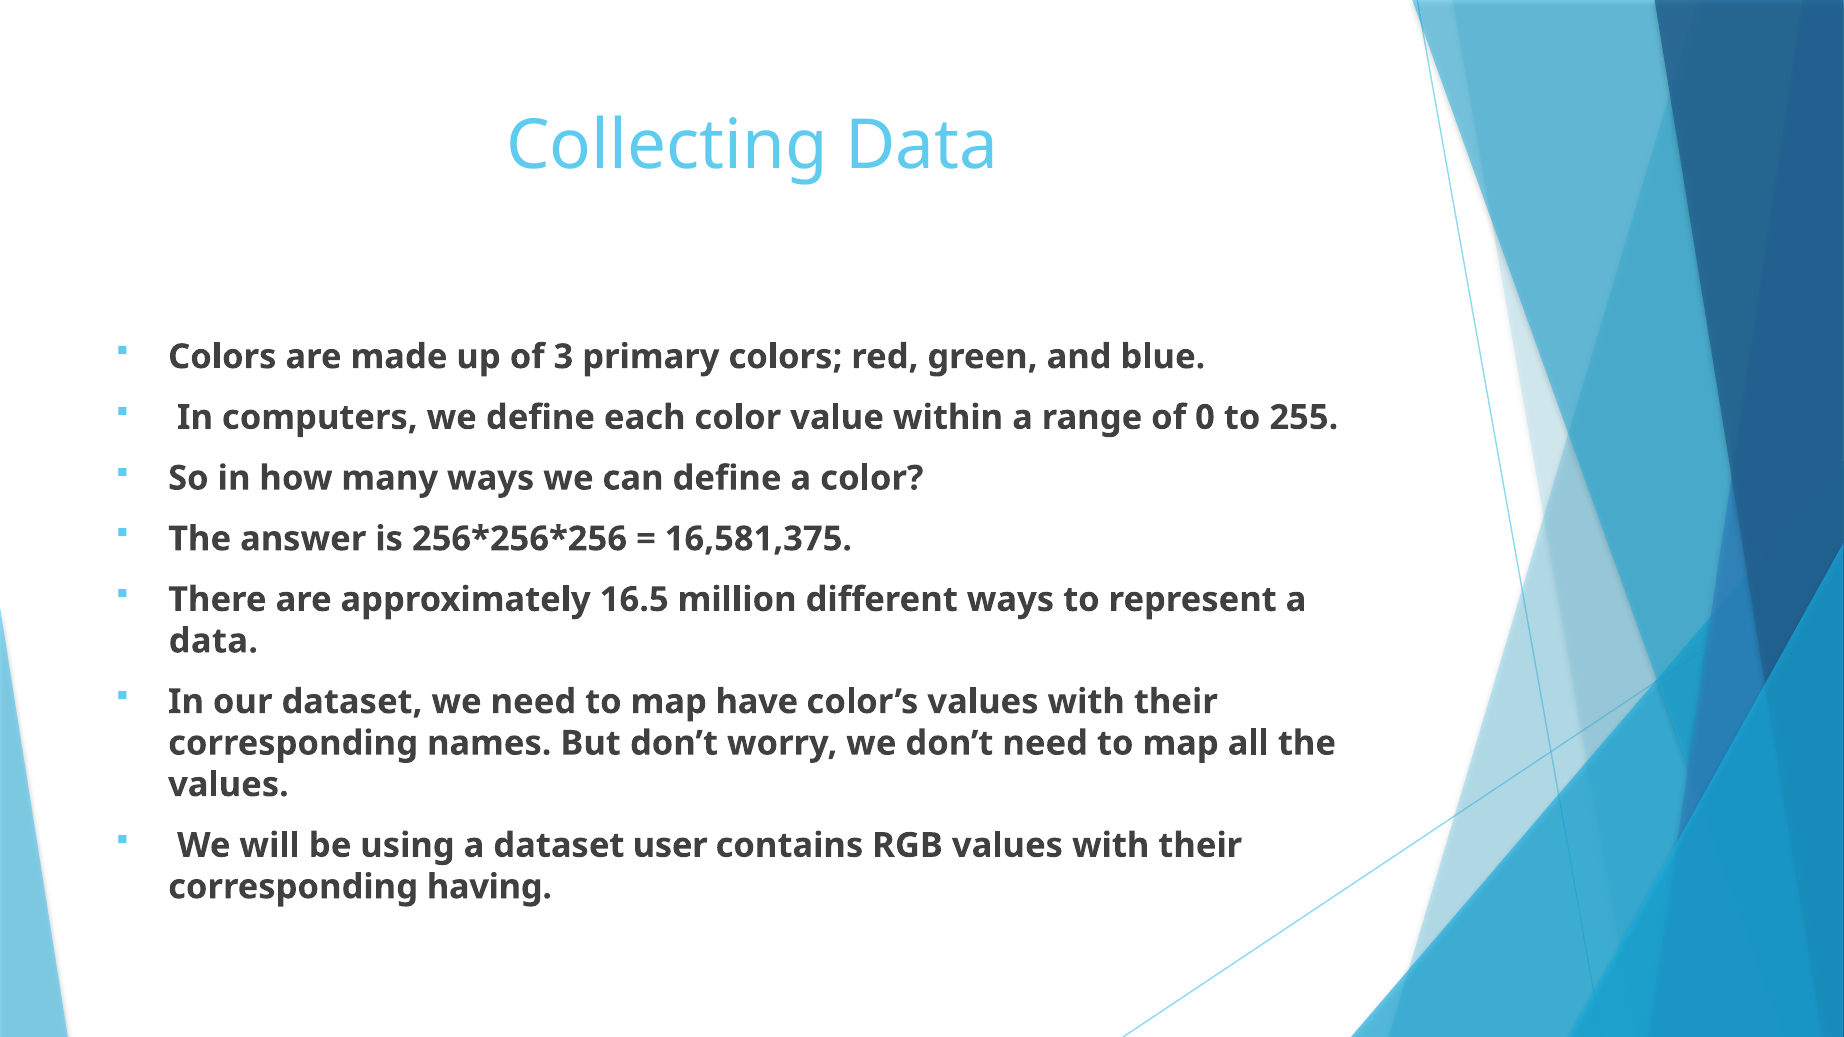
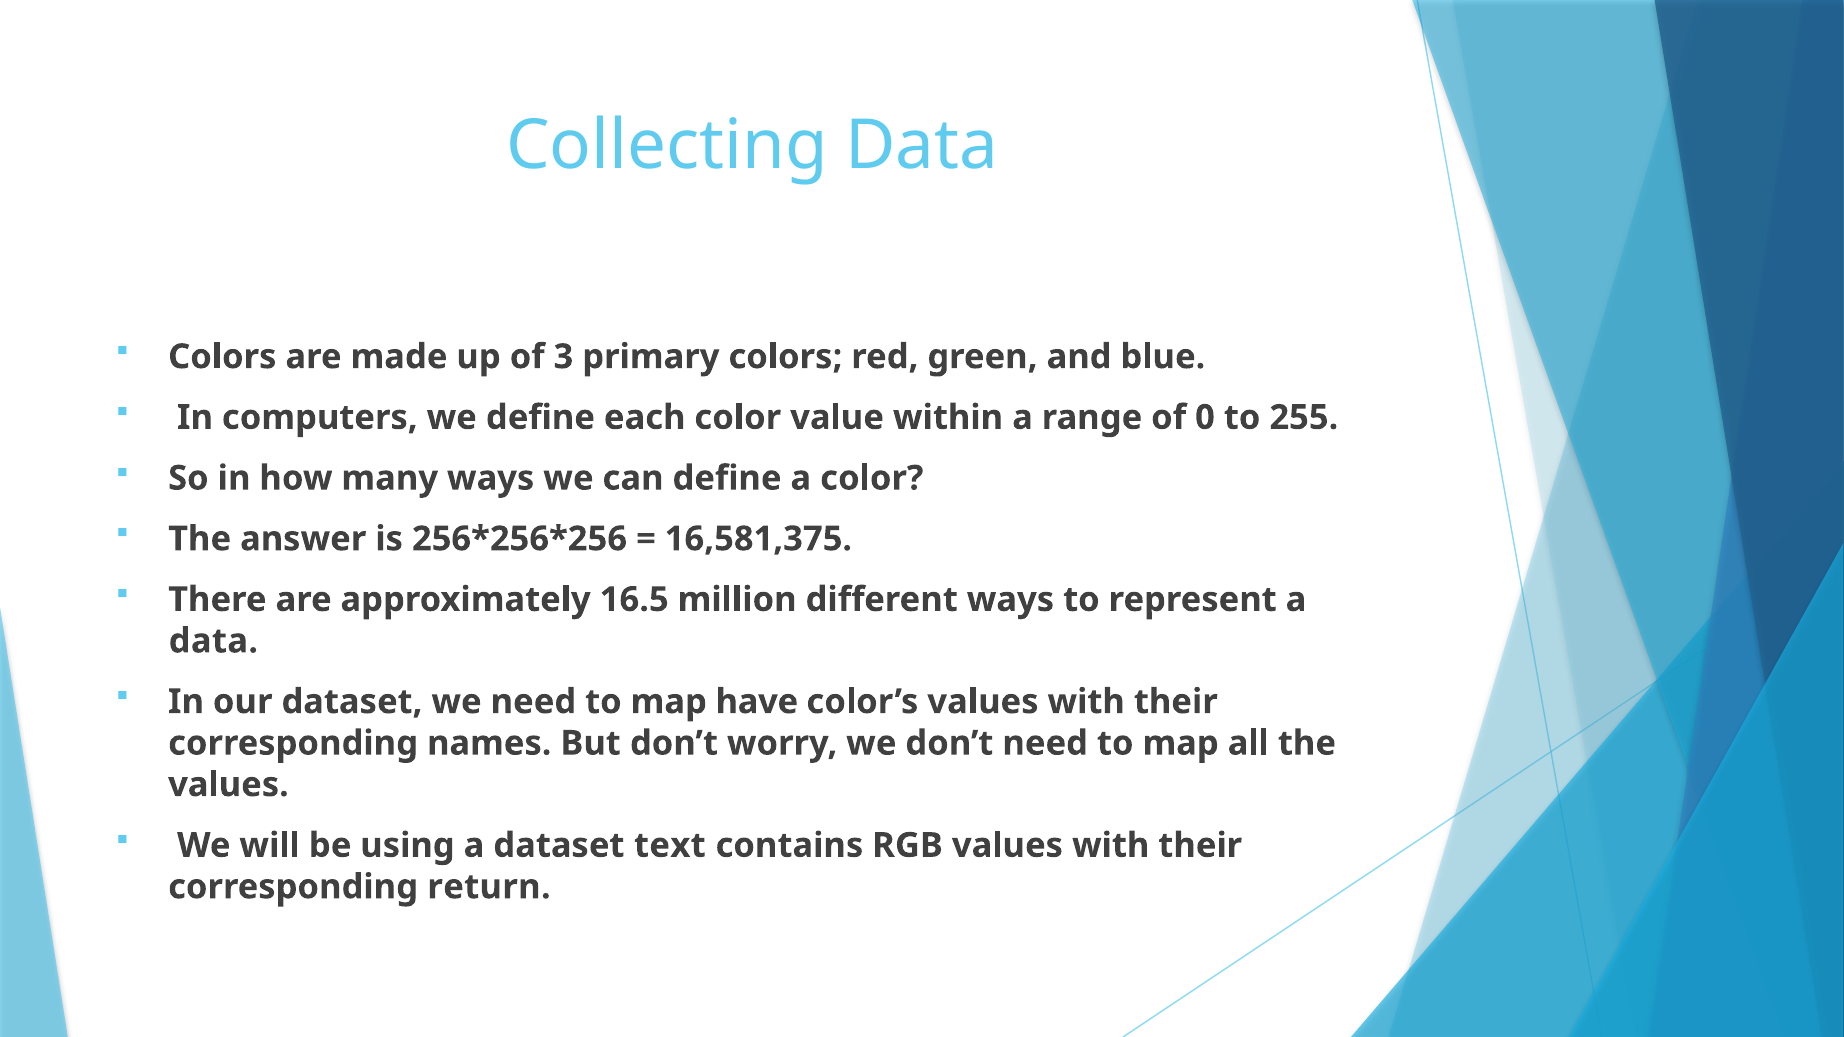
user: user -> text (670, 846)
having: having -> return (489, 887)
